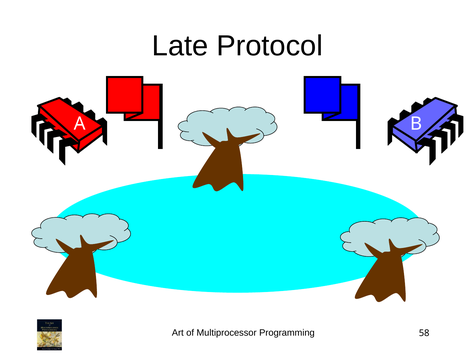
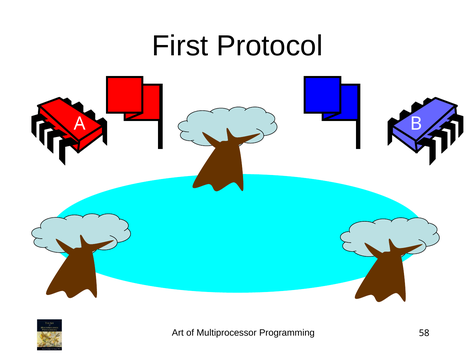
Late: Late -> First (180, 46)
